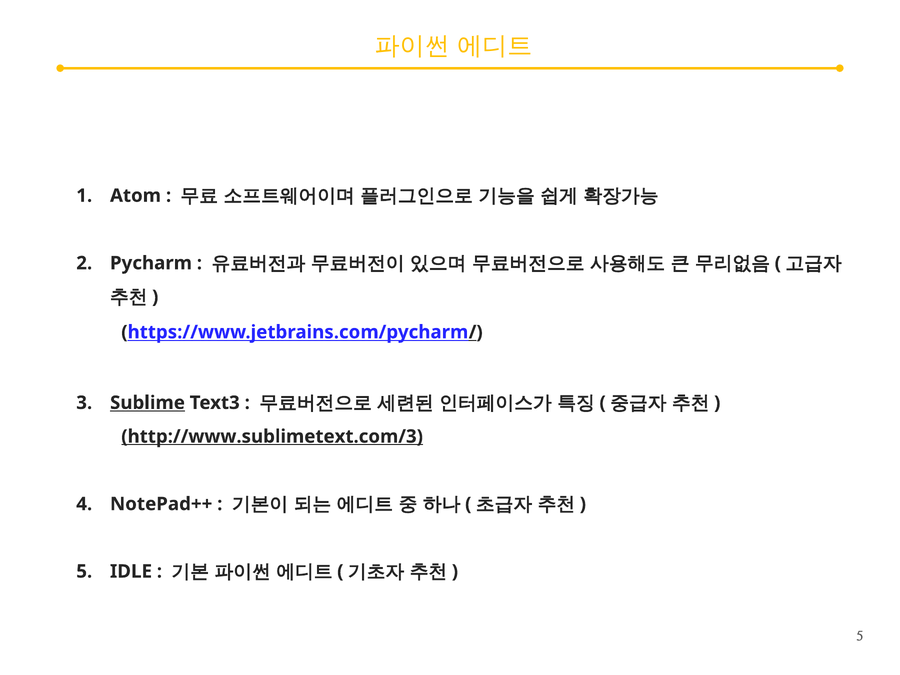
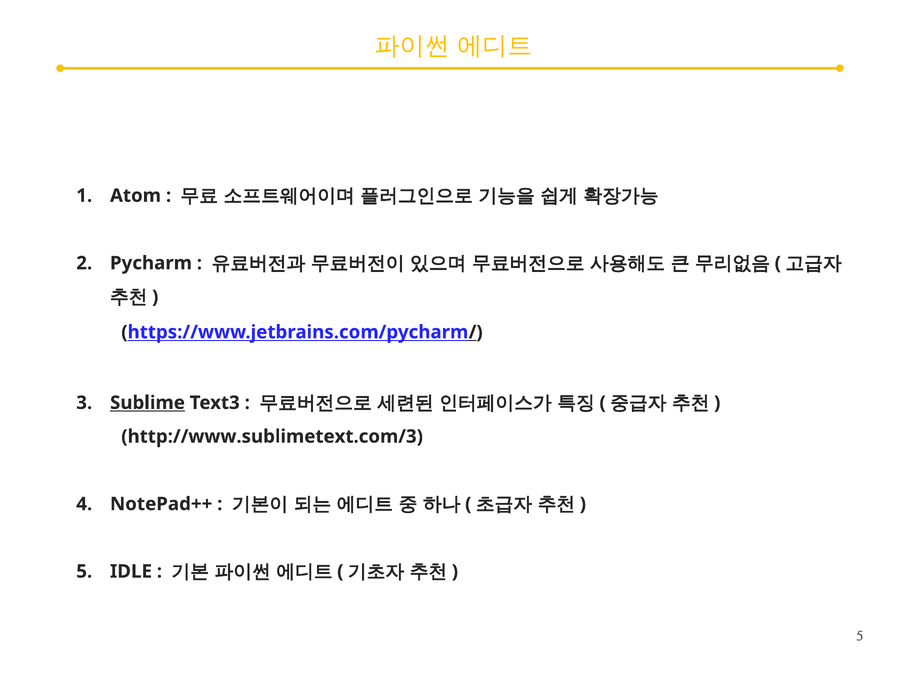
http://www.sublimetext.com/3 underline: present -> none (272, 437)
